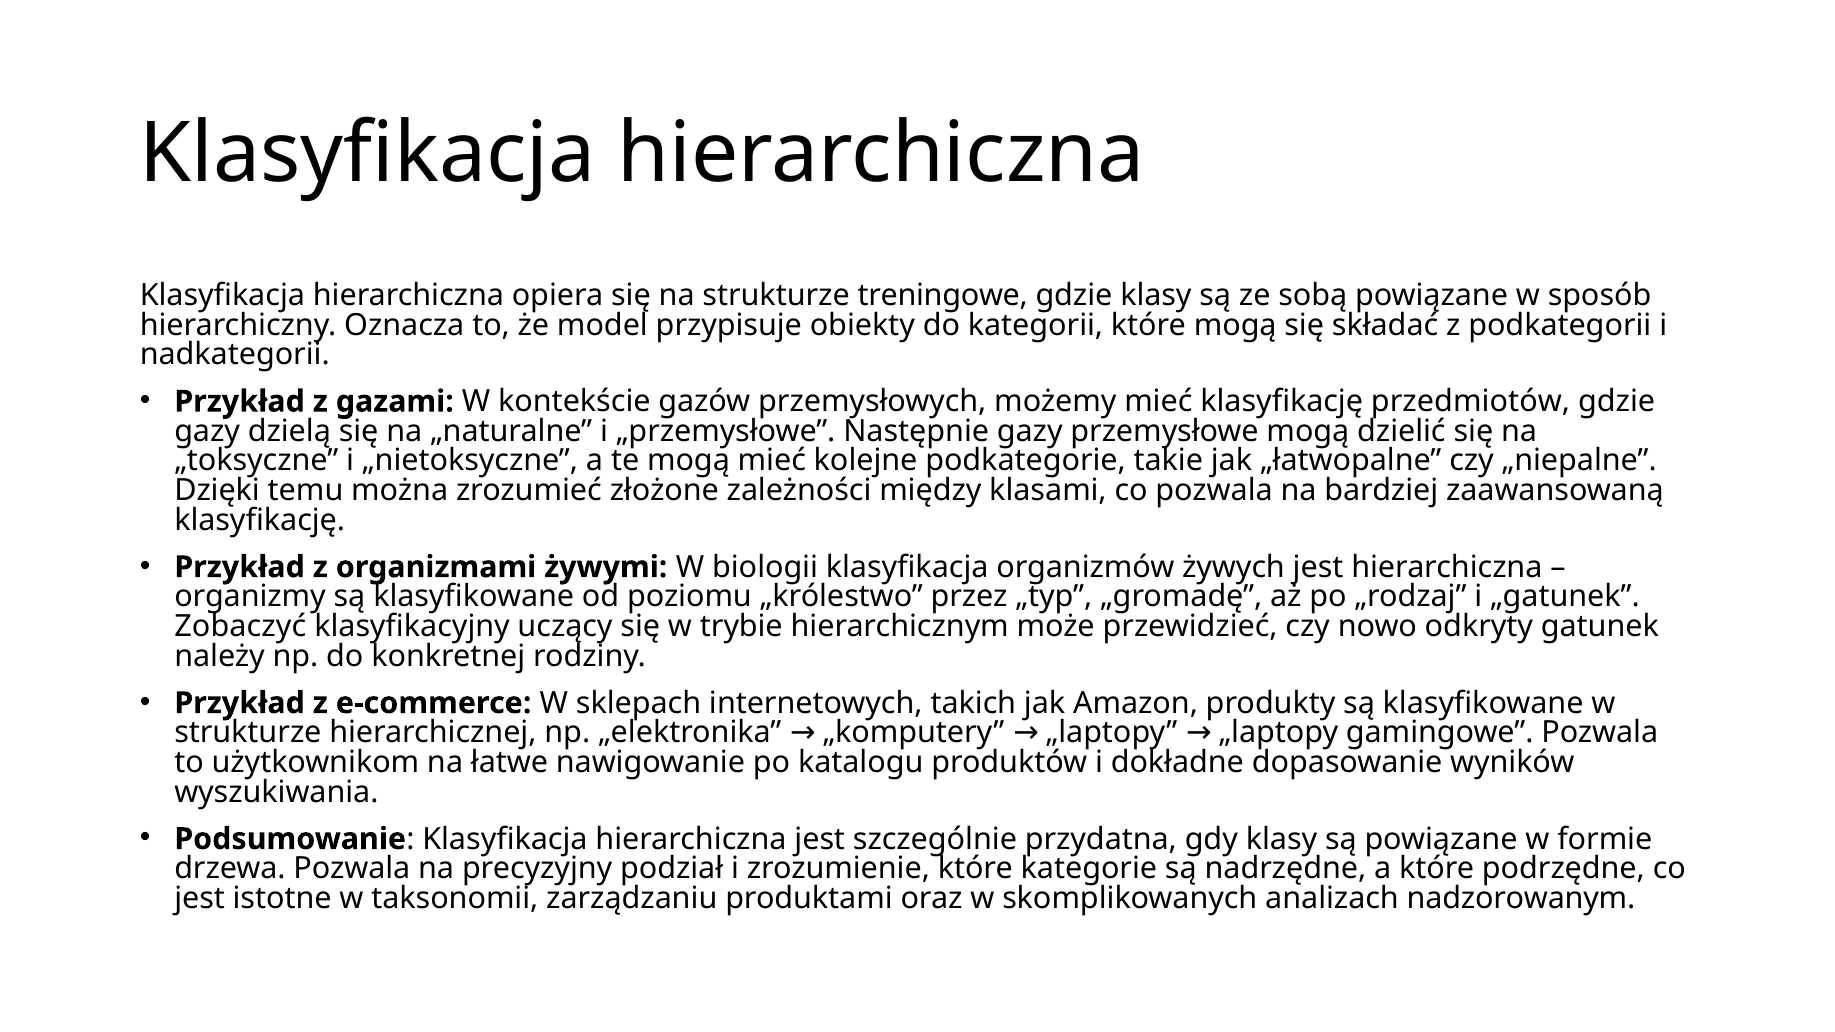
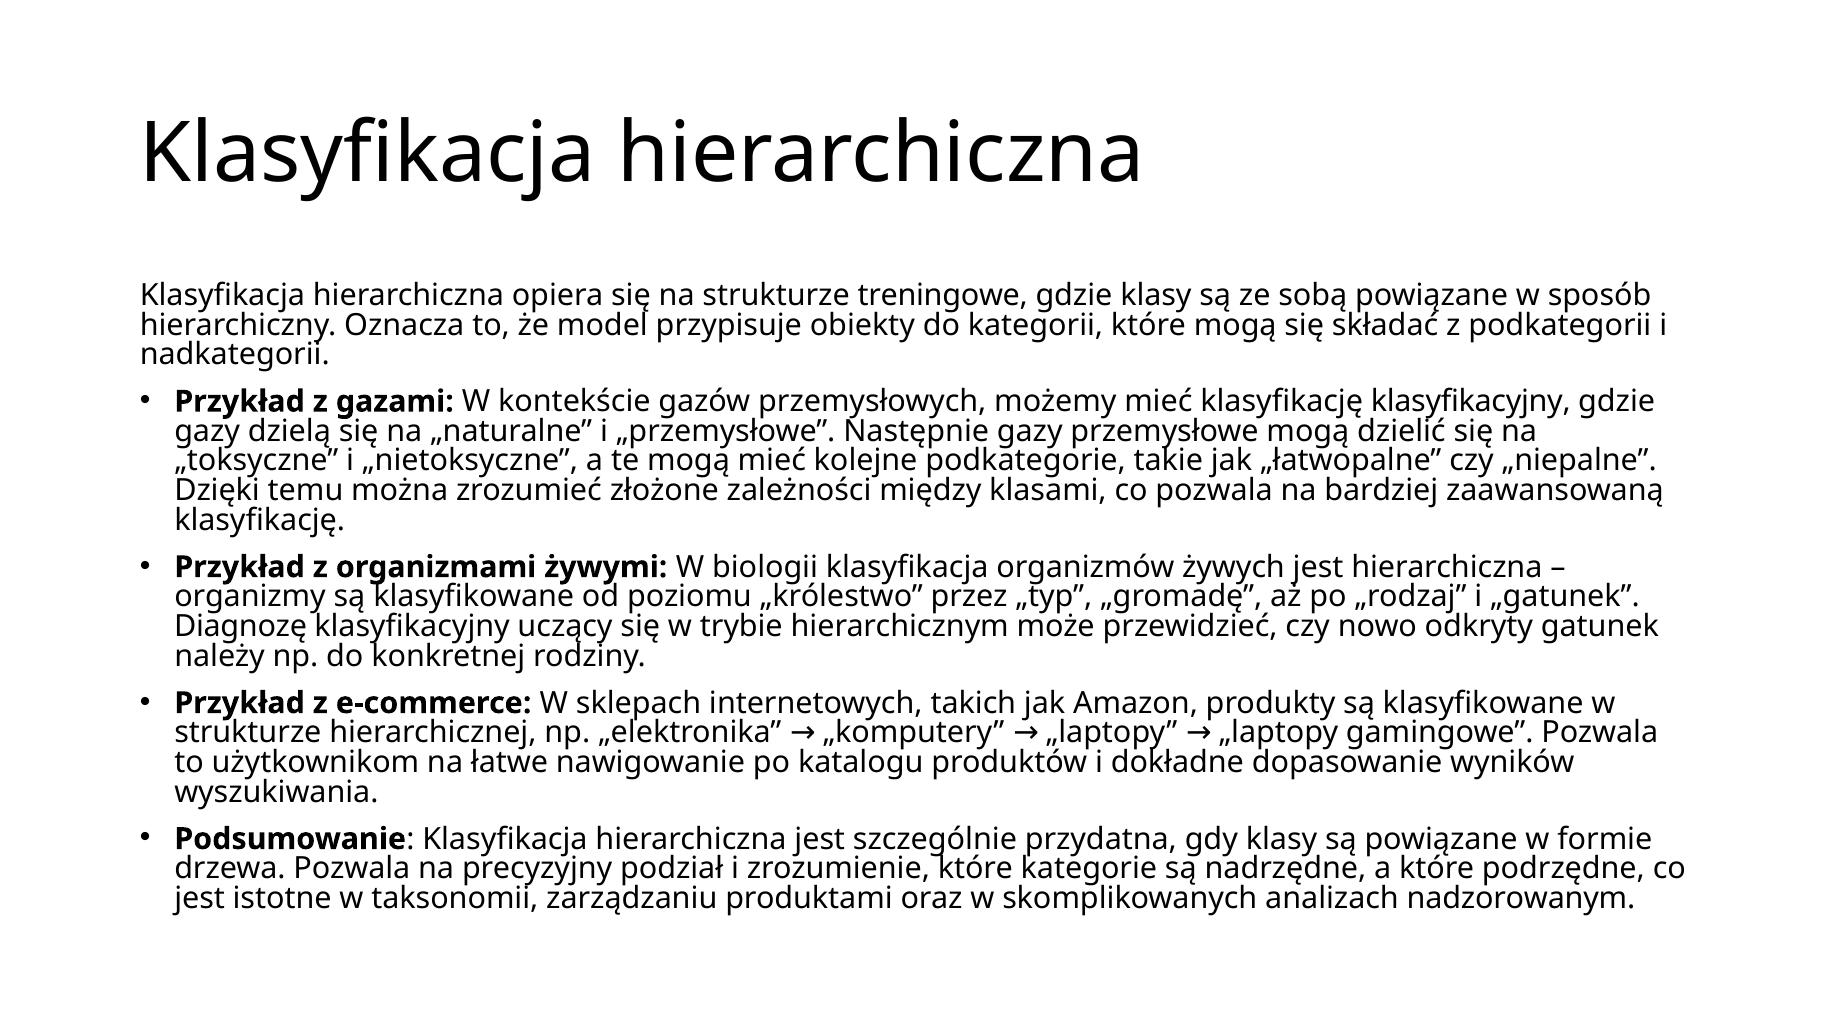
klasyfikację przedmiotów: przedmiotów -> klasyfikacyjny (1471, 402)
Zobaczyć: Zobaczyć -> Diagnozę (241, 627)
